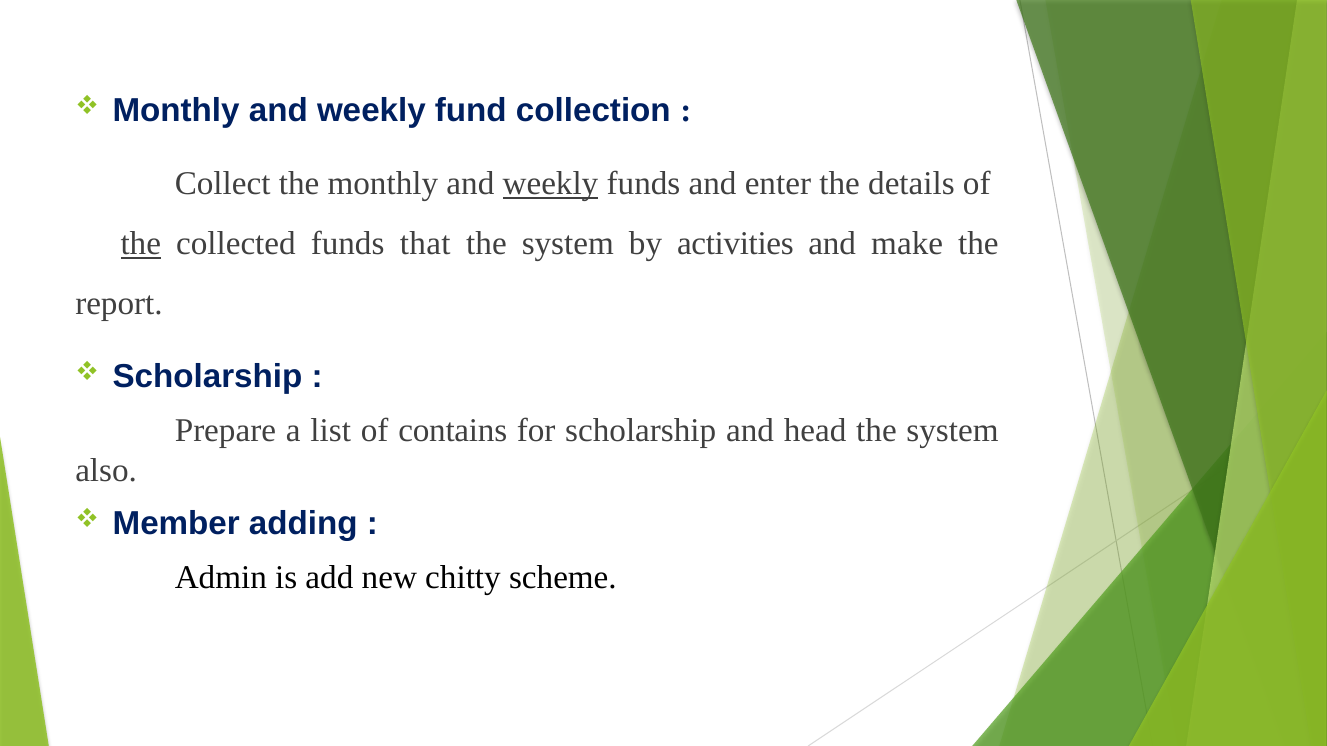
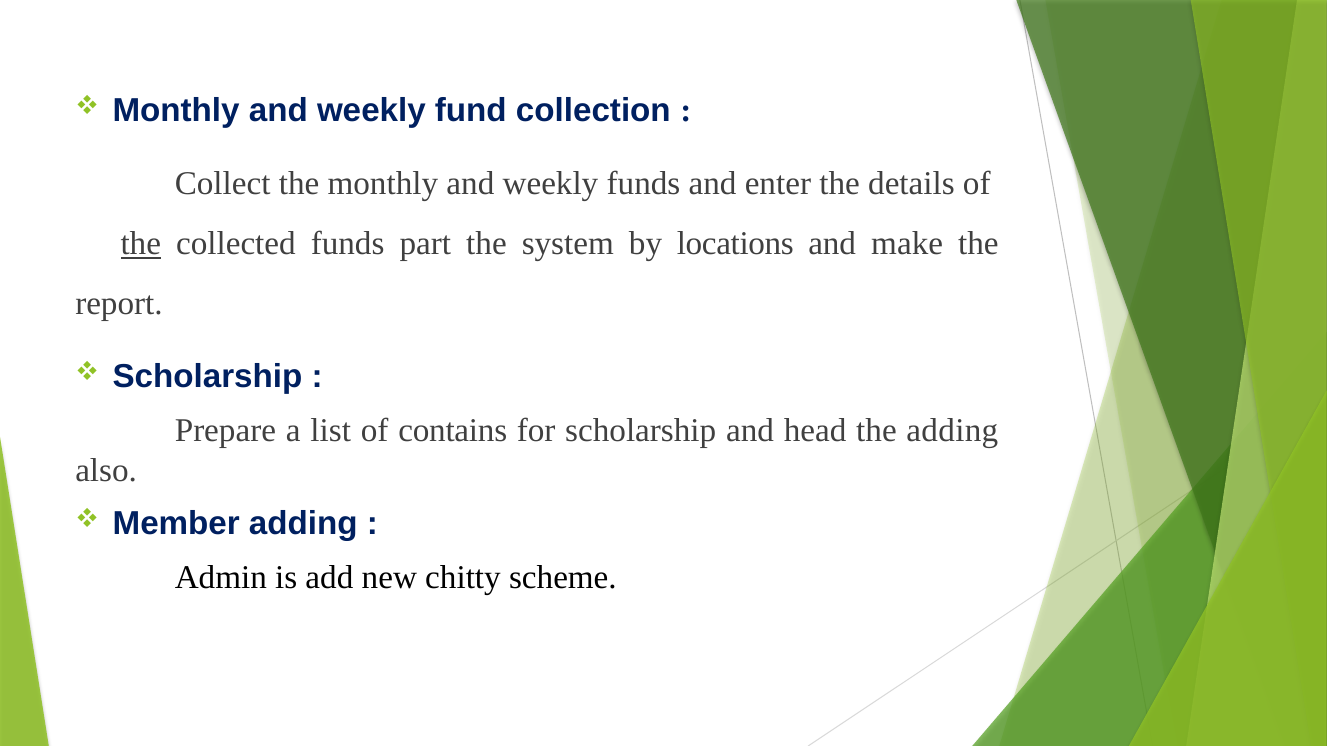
weekly underline: present -> none (550, 184)
that: that -> part (425, 244)
activities: activities -> locations (735, 244)
system: system -> adding (952, 431)
